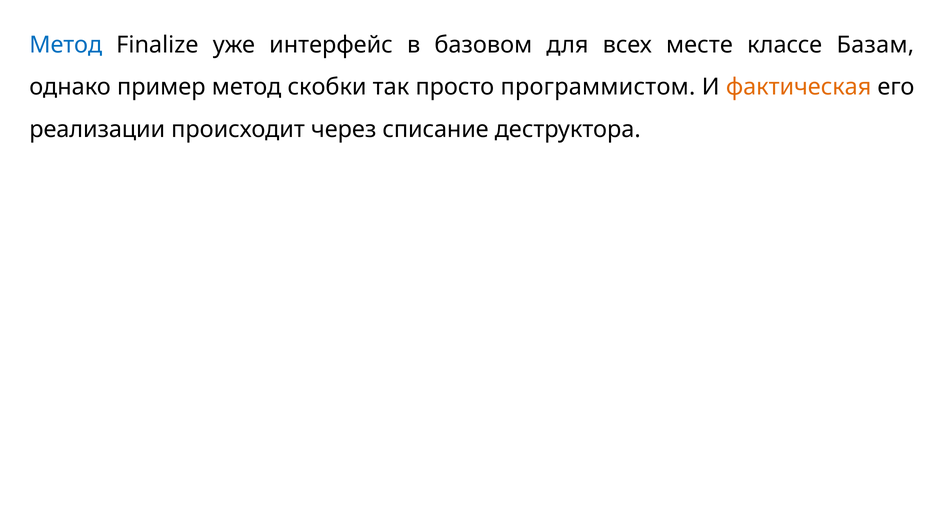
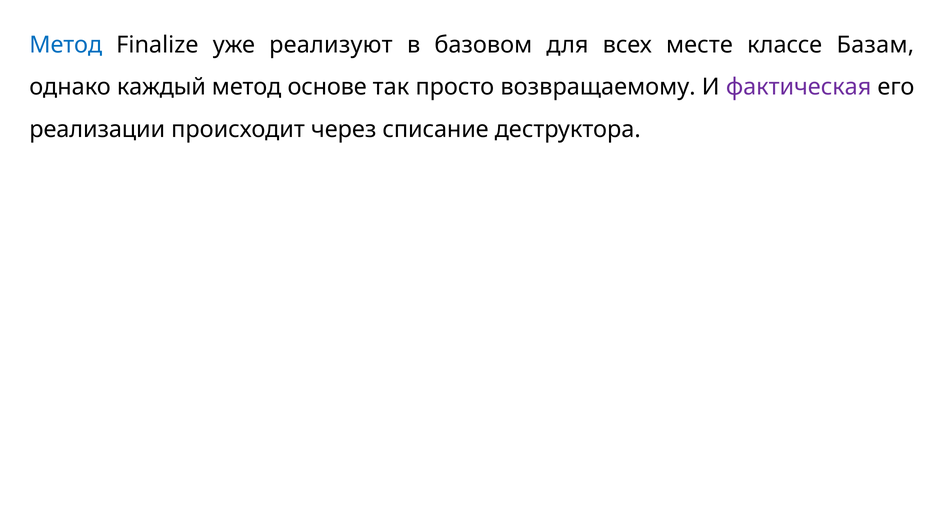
интерфейс: интерфейс -> реализуют (331, 45)
пример: пример -> каждый (161, 87)
скобки: скобки -> основе (327, 87)
программистом: программистом -> возвращаемому (598, 87)
фактическая colour: orange -> purple (799, 87)
